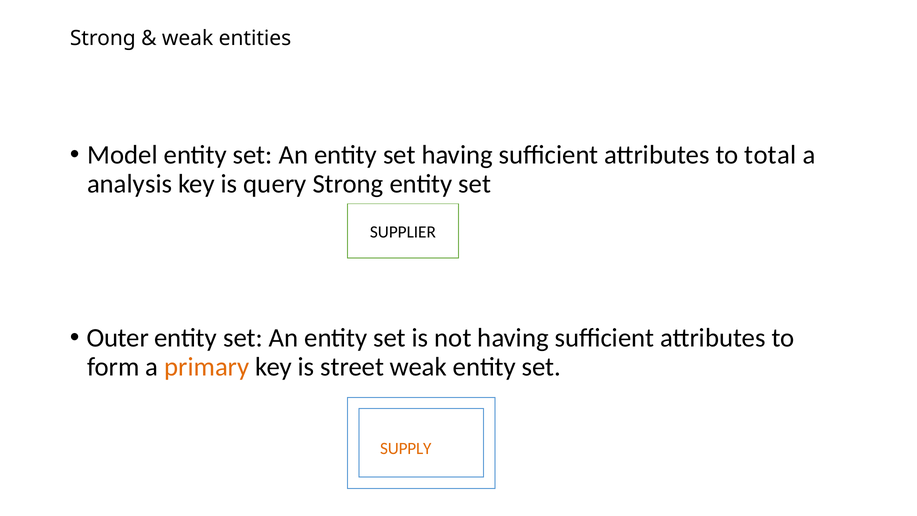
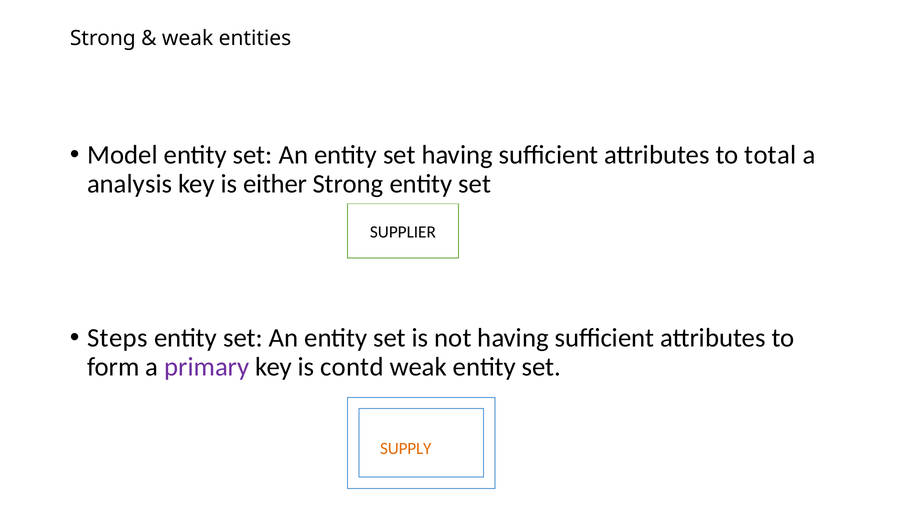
query: query -> either (275, 184)
Outer: Outer -> Steps (117, 338)
primary colour: orange -> purple (207, 367)
street: street -> contd (352, 367)
